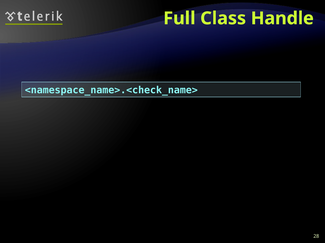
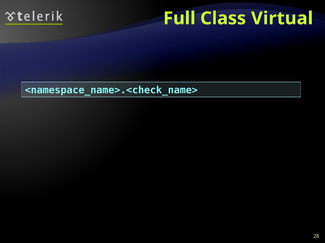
Handle: Handle -> Virtual (282, 18)
